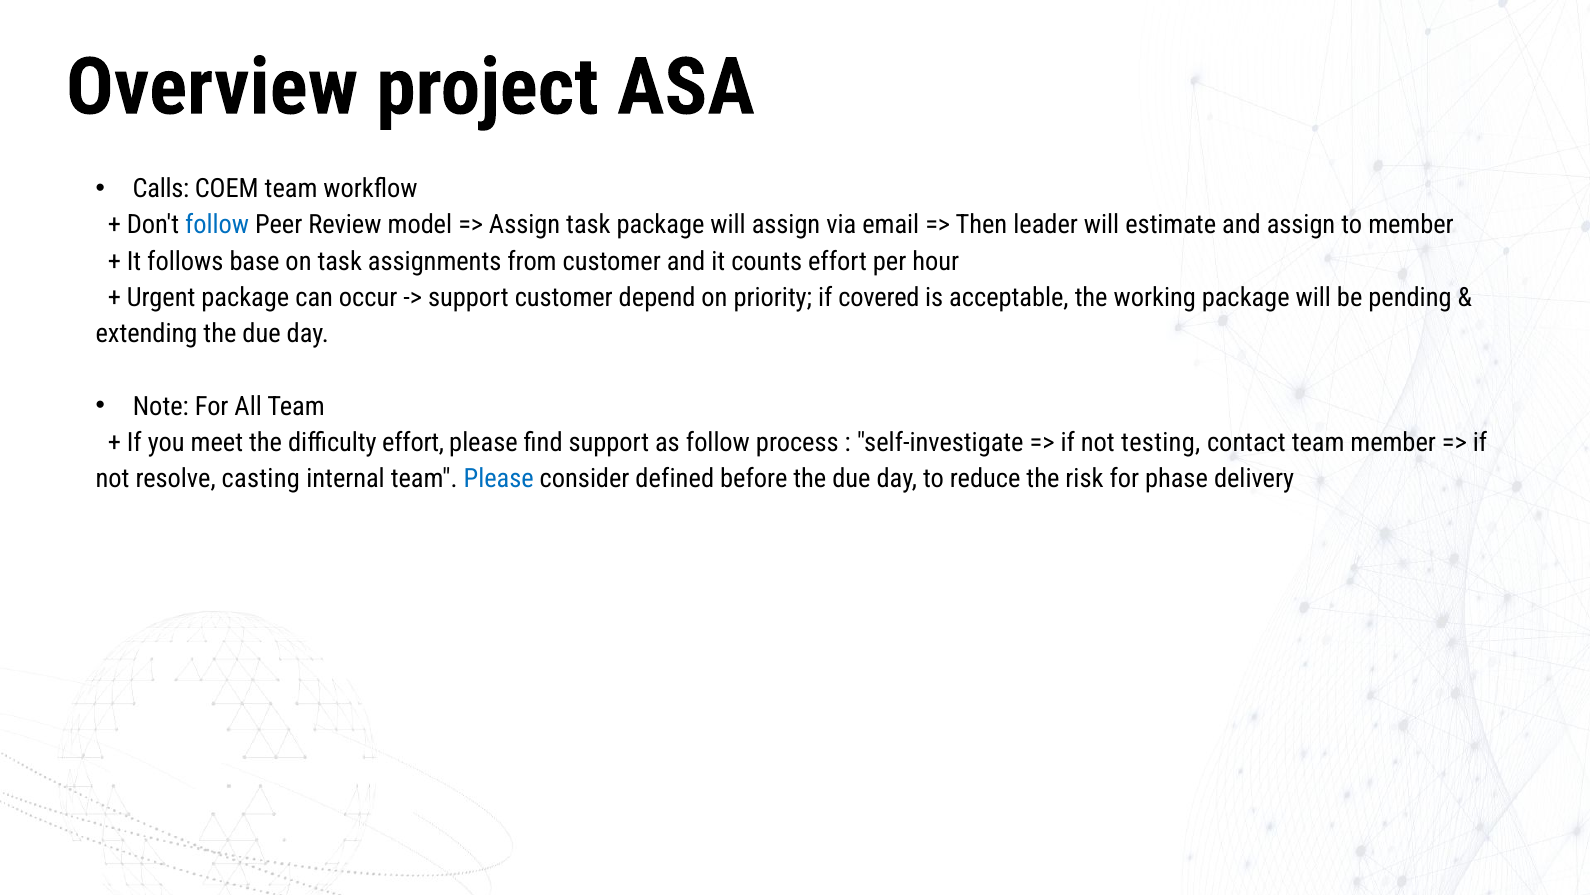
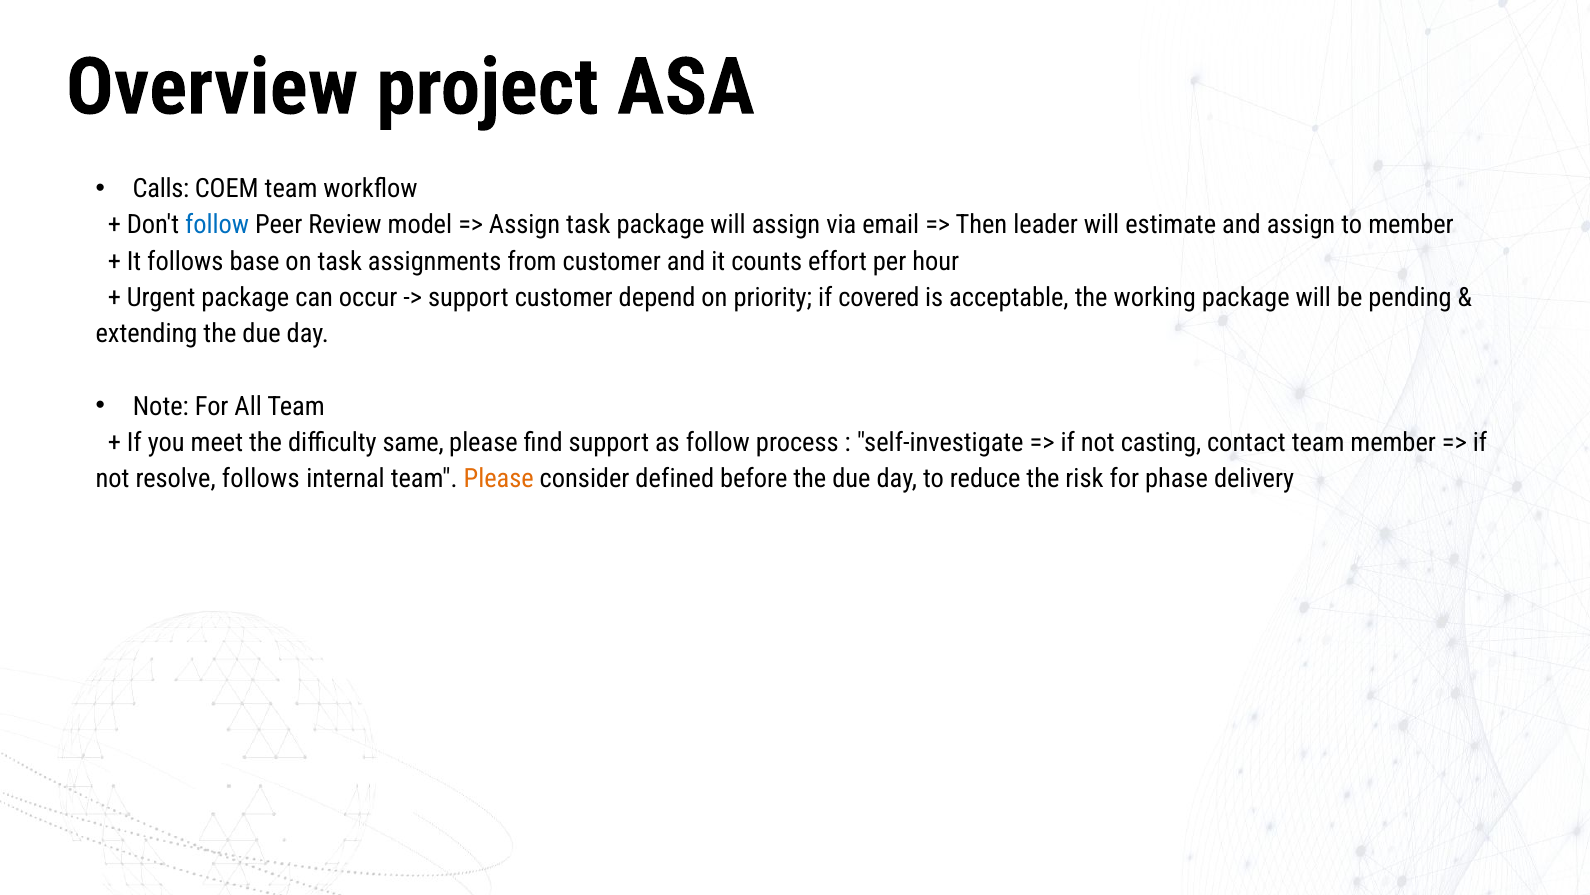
difficulty effort: effort -> same (413, 442)
testing: testing -> casting (1161, 442)
resolve casting: casting -> follows (261, 478)
Please colour: blue -> orange (499, 478)
